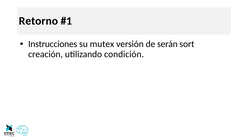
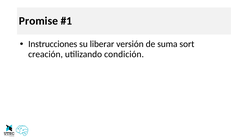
Retorno: Retorno -> Promise (38, 21)
mutex: mutex -> liberar (102, 44)
serán: serán -> suma (167, 44)
